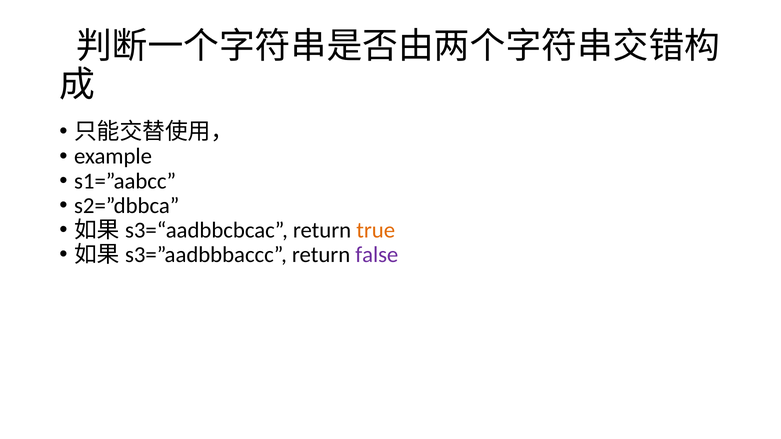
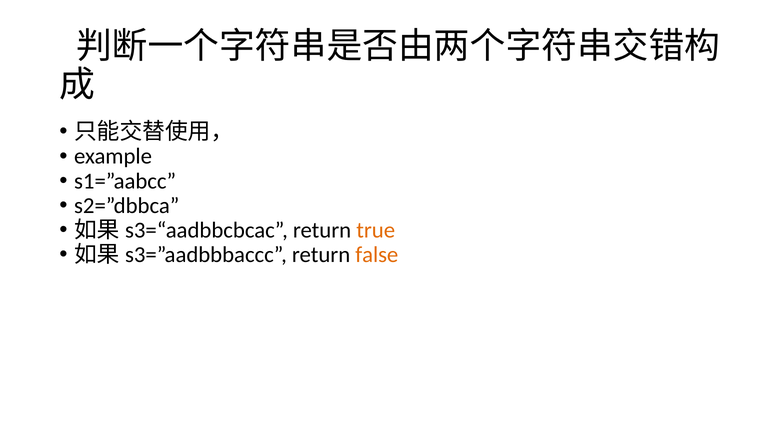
false colour: purple -> orange (377, 255)
